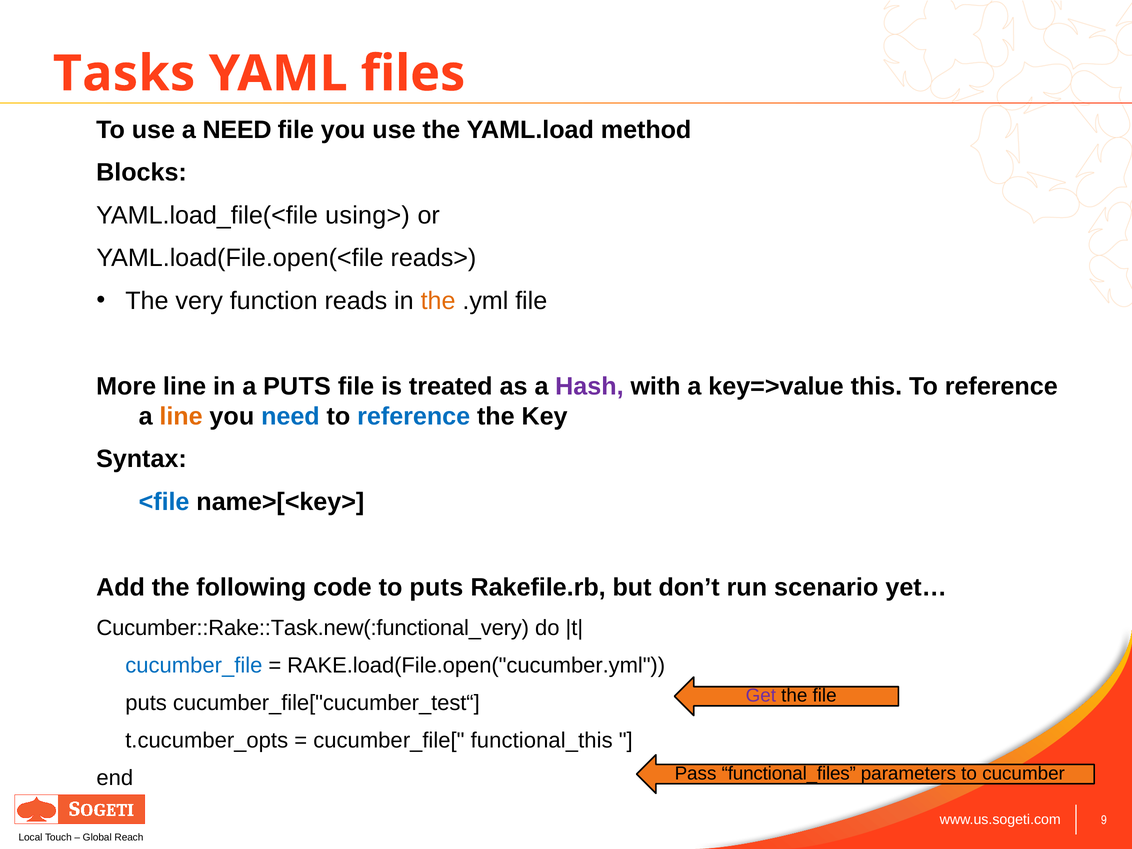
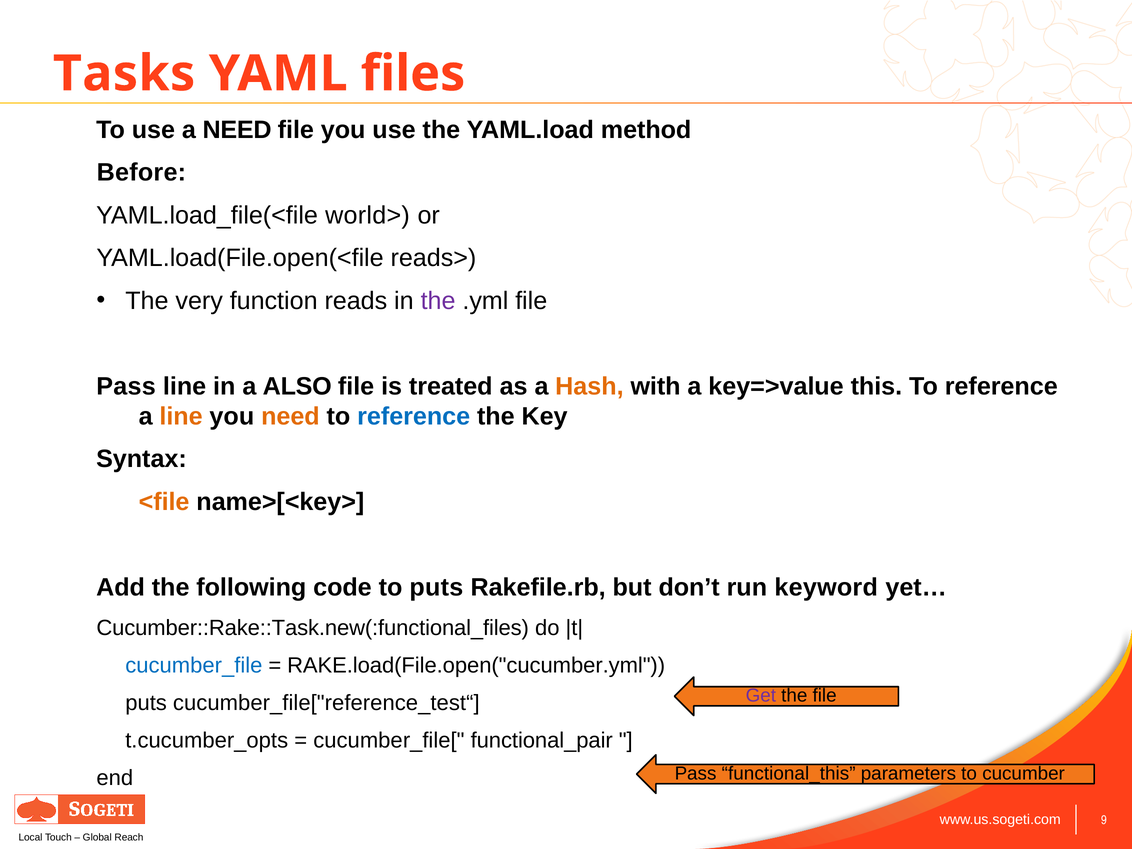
Blocks: Blocks -> Before (141, 173)
using>: using> -> world> (368, 215)
the colour: orange -> purple (438, 301)
More: More -> Pass (126, 386)
a PUTS: PUTS -> ALSO (297, 386)
Hash colour: purple -> orange (589, 386)
need colour: blue -> orange (290, 416)
<file colour: blue -> orange (164, 502)
scenario: scenario -> keyword (826, 587)
Cucumber::Rake::Task.new(:functional_very: Cucumber::Rake::Task.new(:functional_very -> Cucumber::Rake::Task.new(:functional_files (313, 628)
cucumber_file["cucumber_test“: cucumber_file["cucumber_test“ -> cucumber_file["reference_test“ (326, 703)
functional_this: functional_this -> functional_pair (542, 740)
functional_files: functional_files -> functional_this (789, 774)
